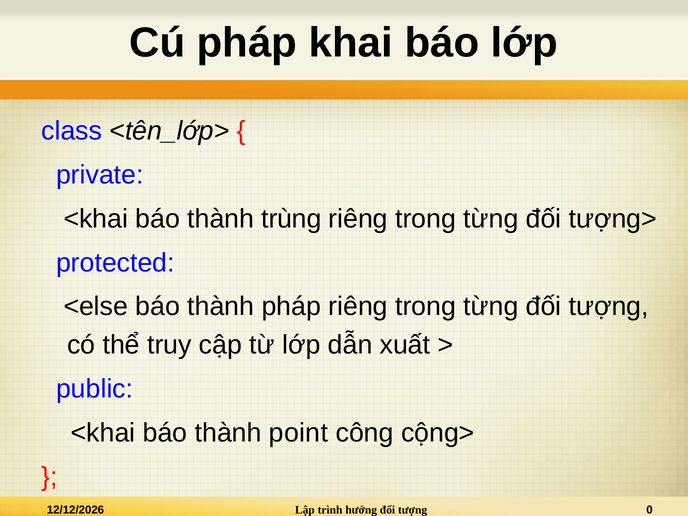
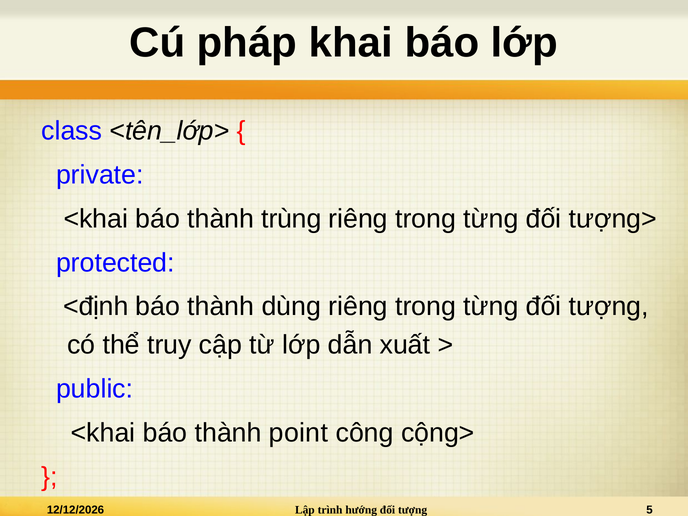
<else: <else -> <định (96, 307)
thành pháp: pháp -> dùng (291, 307)
0: 0 -> 5 (649, 510)
